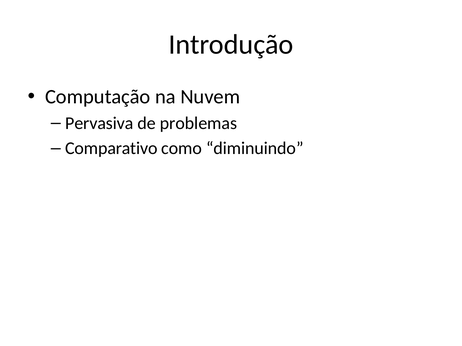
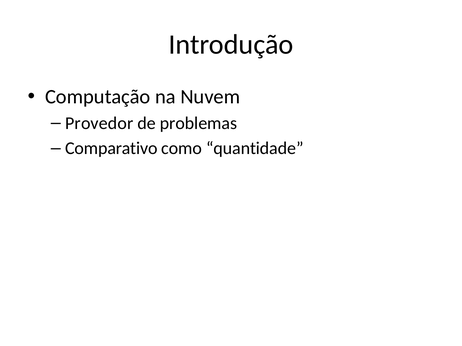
Pervasiva: Pervasiva -> Provedor (99, 123)
diminuindo: diminuindo -> quantidade (255, 149)
